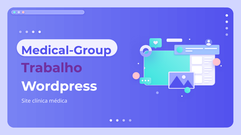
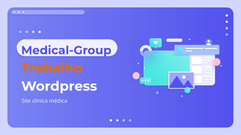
Trabalho colour: purple -> orange (52, 68)
